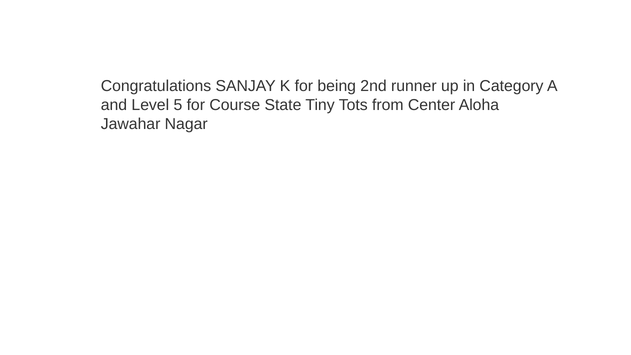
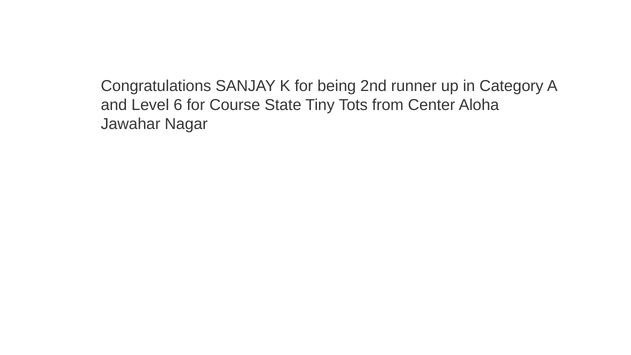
5: 5 -> 6 (178, 105)
